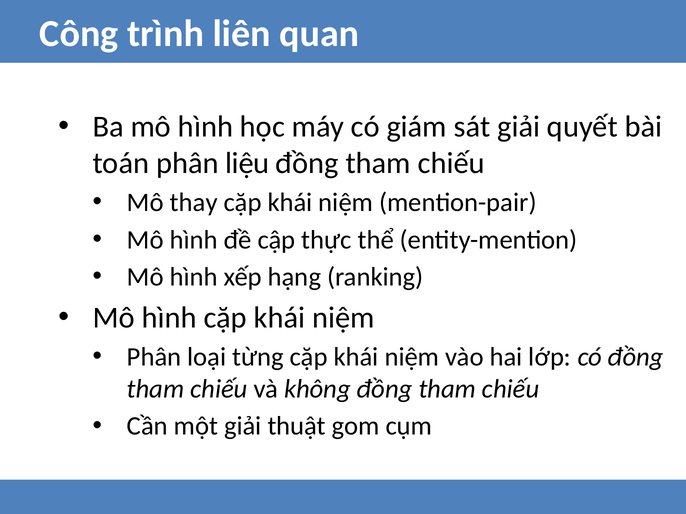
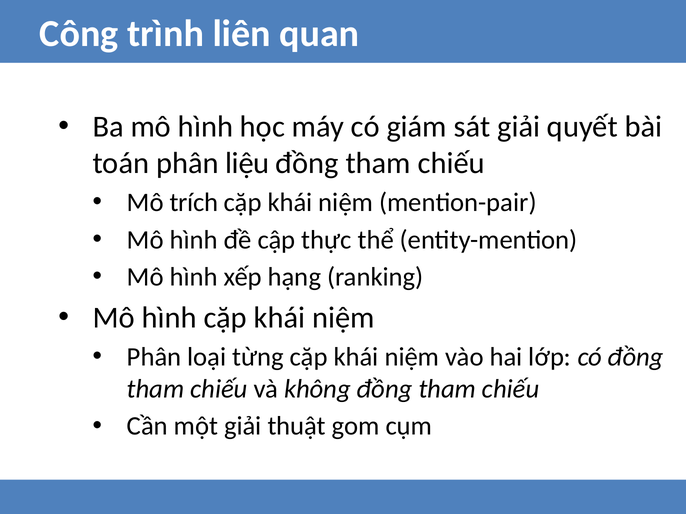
thay: thay -> trích (194, 203)
